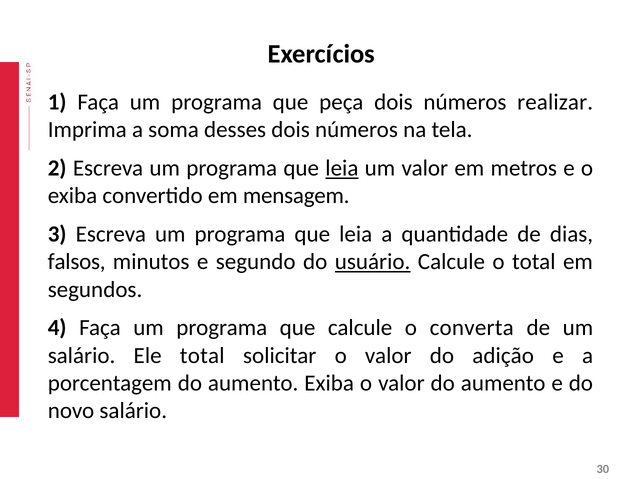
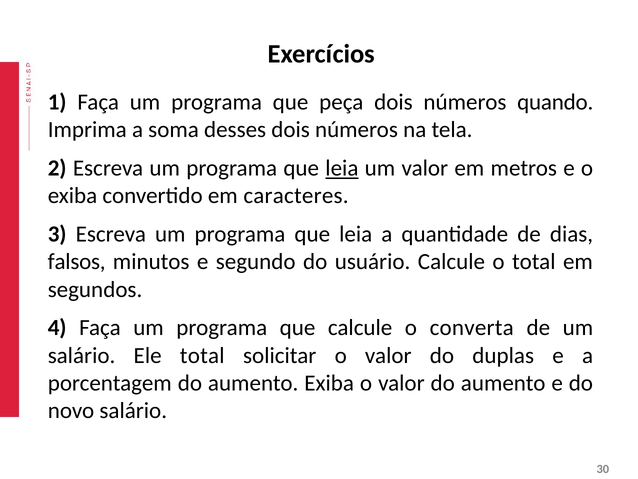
realizar: realizar -> quando (555, 102)
mensagem: mensagem -> caracteres (296, 196)
usuário underline: present -> none (373, 262)
adição: adição -> duplas (503, 355)
